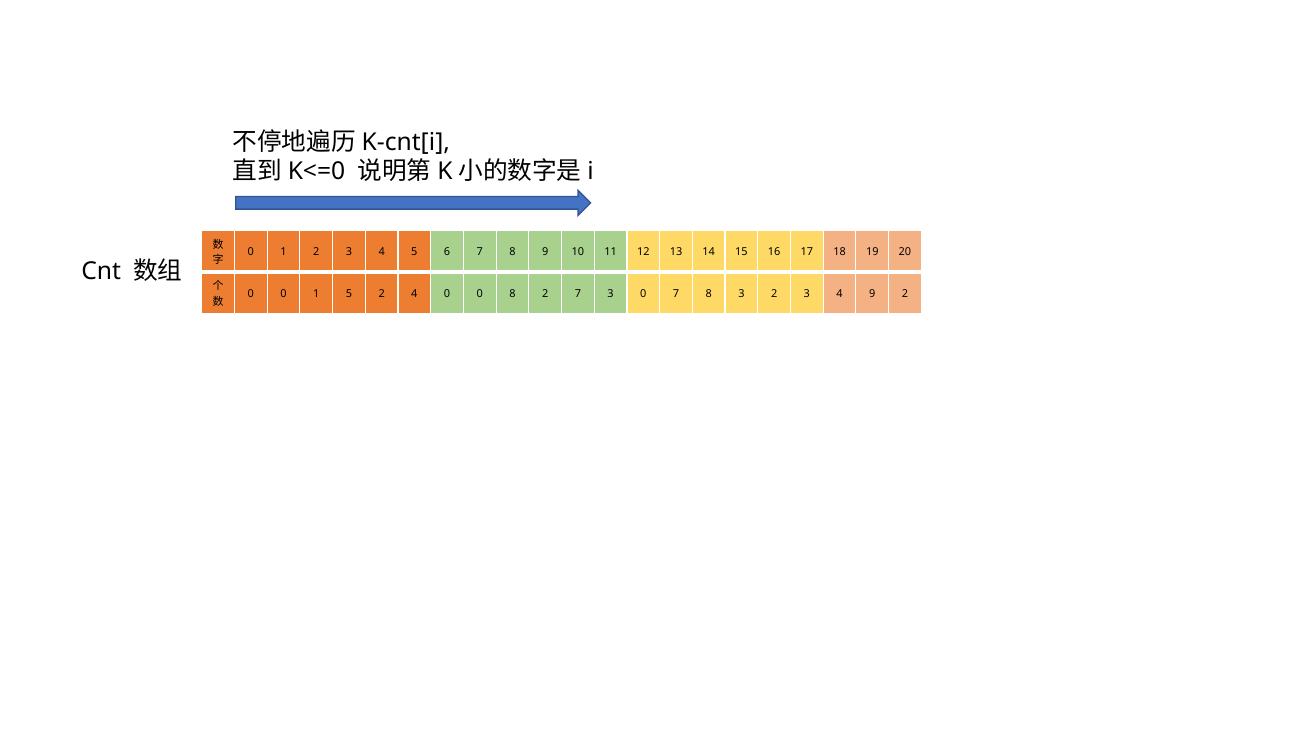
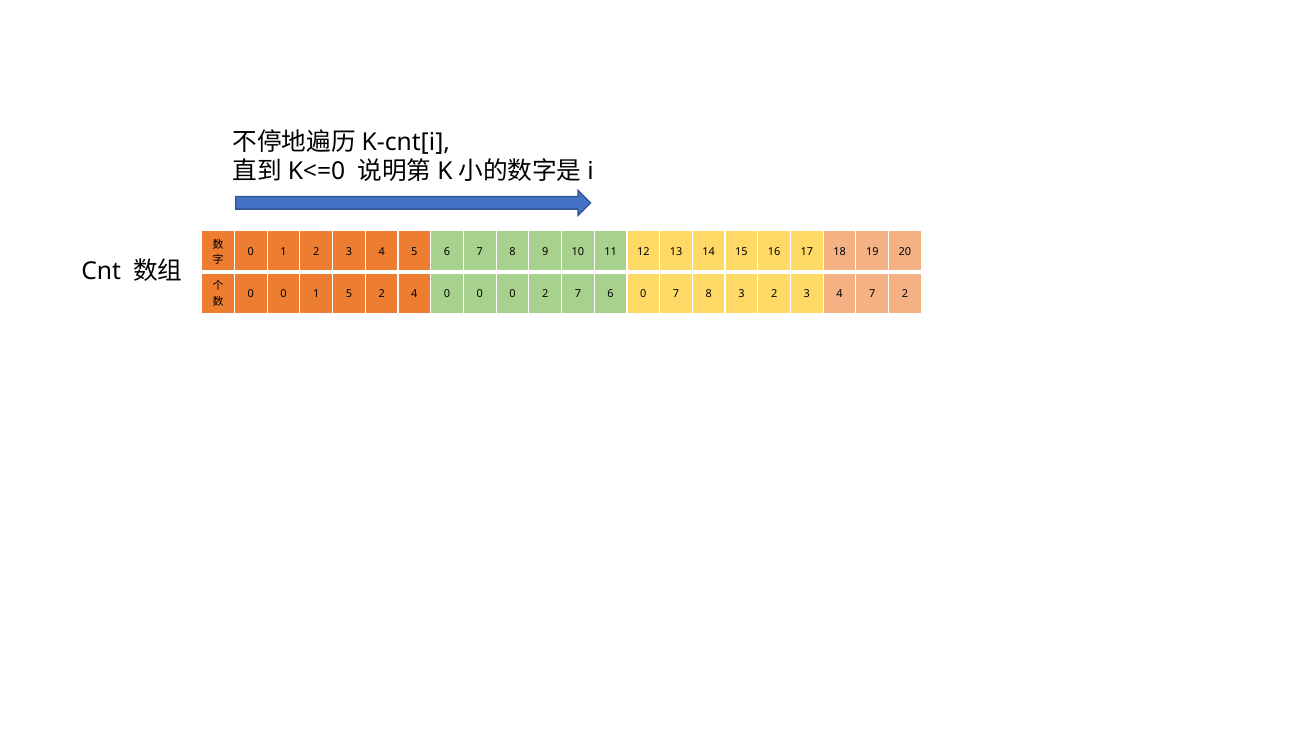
0 0 8: 8 -> 0 (512, 294)
7 3: 3 -> 6 (611, 294)
4 9: 9 -> 7 (872, 294)
